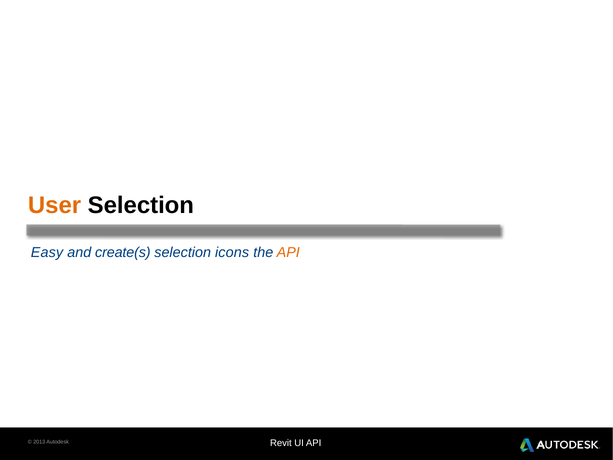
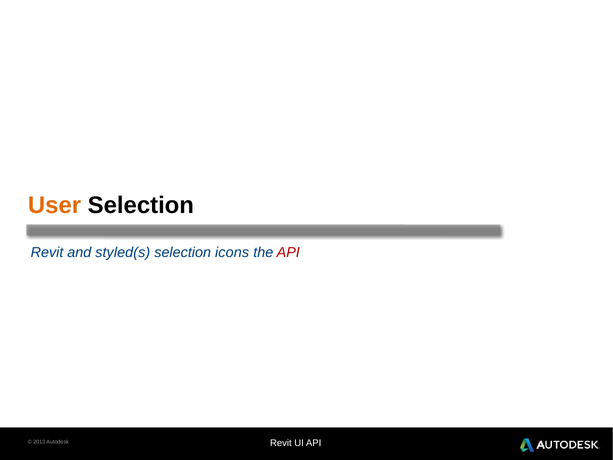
Easy: Easy -> Revit (47, 252)
create(s: create(s -> styled(s (123, 252)
API colour: orange -> red (288, 252)
